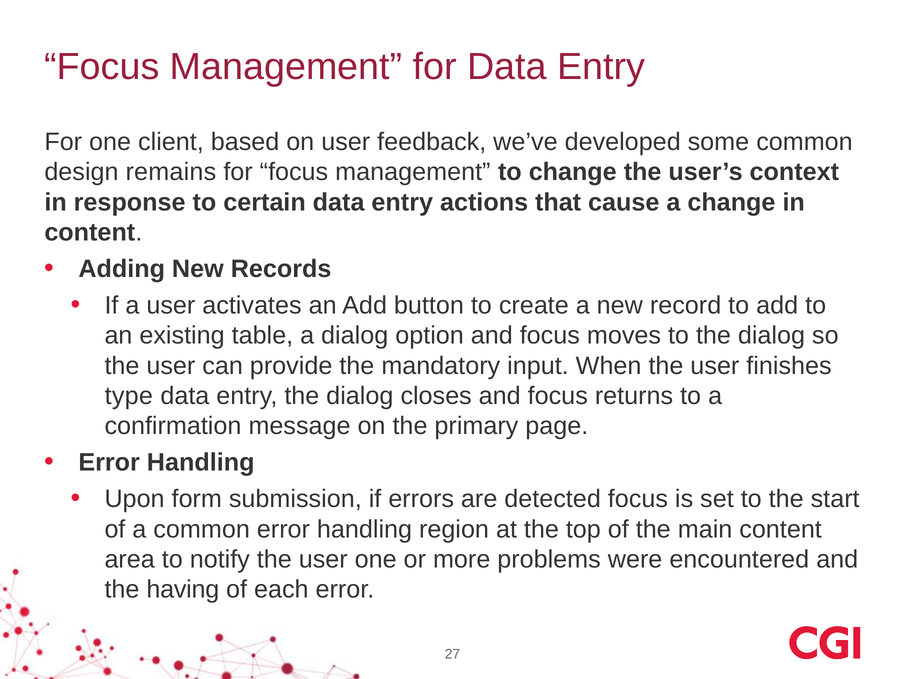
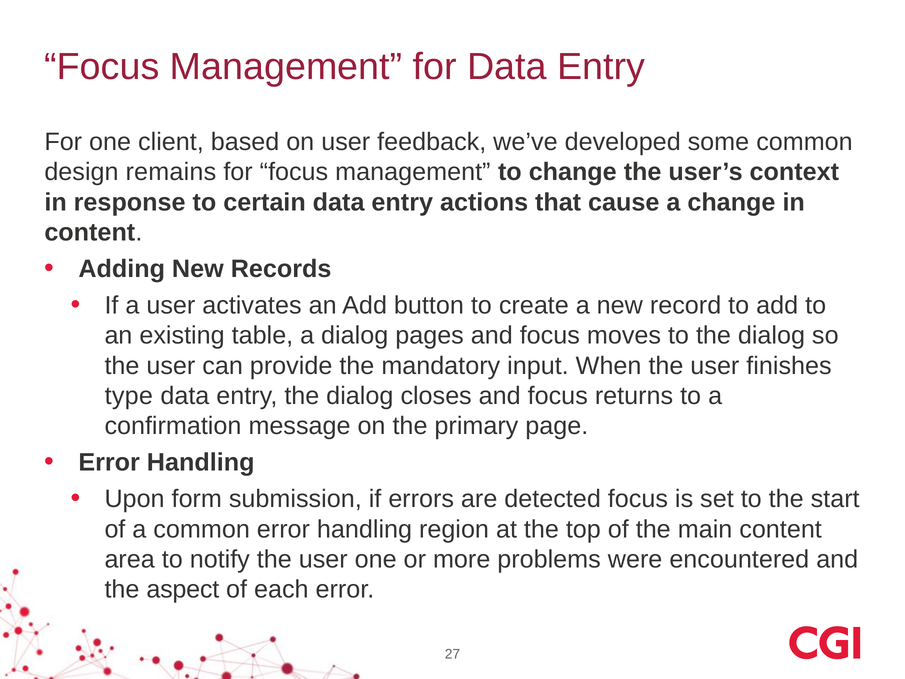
option: option -> pages (430, 335)
having: having -> aspect (183, 589)
